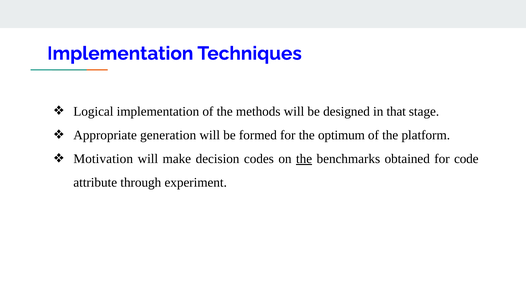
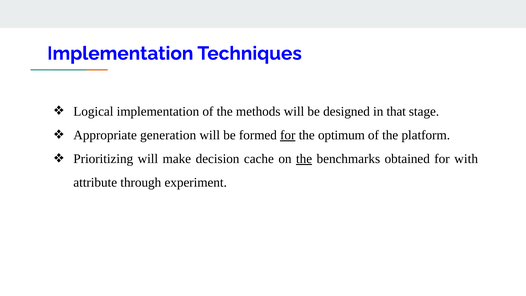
for underline: none -> present (288, 135)
Motivation: Motivation -> Prioritizing (103, 159)
codes: codes -> cache (259, 159)
code: code -> with (466, 159)
